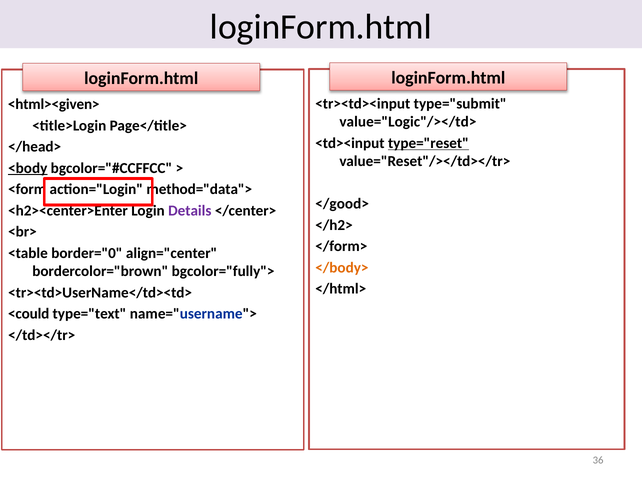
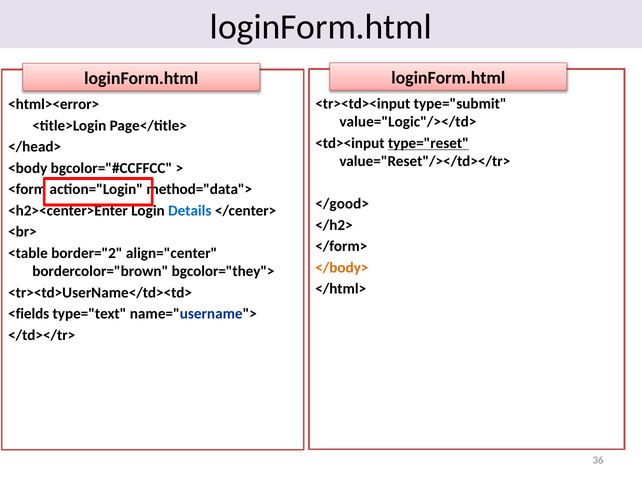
<html><given>: <html><given> -> <html><error> (54, 104)
<body underline: present -> none (28, 168)
Details colour: purple -> blue (190, 210)
border="0: border="0 -> border="2 (87, 253)
bgcolor="fully">: bgcolor="fully"> -> bgcolor="they"> (223, 271)
<could: <could -> <fields (29, 313)
